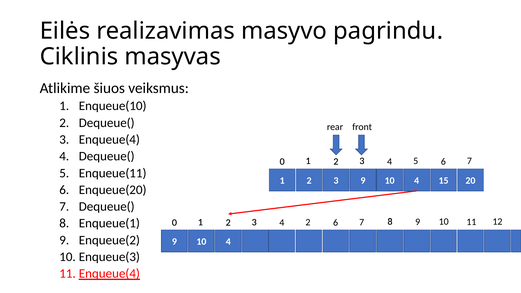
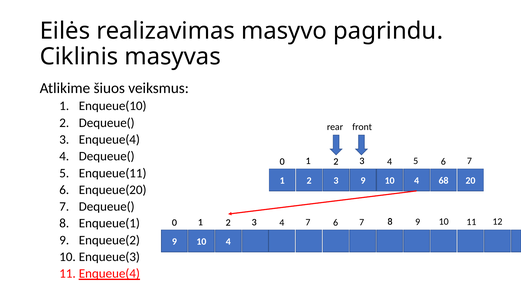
15: 15 -> 68 (444, 181)
4 2: 2 -> 7 (308, 222)
